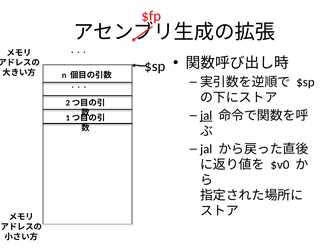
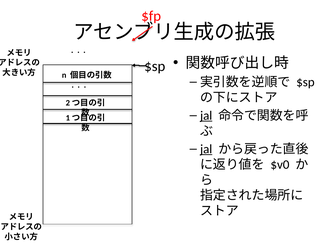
jal underline: none -> present (206, 149)
